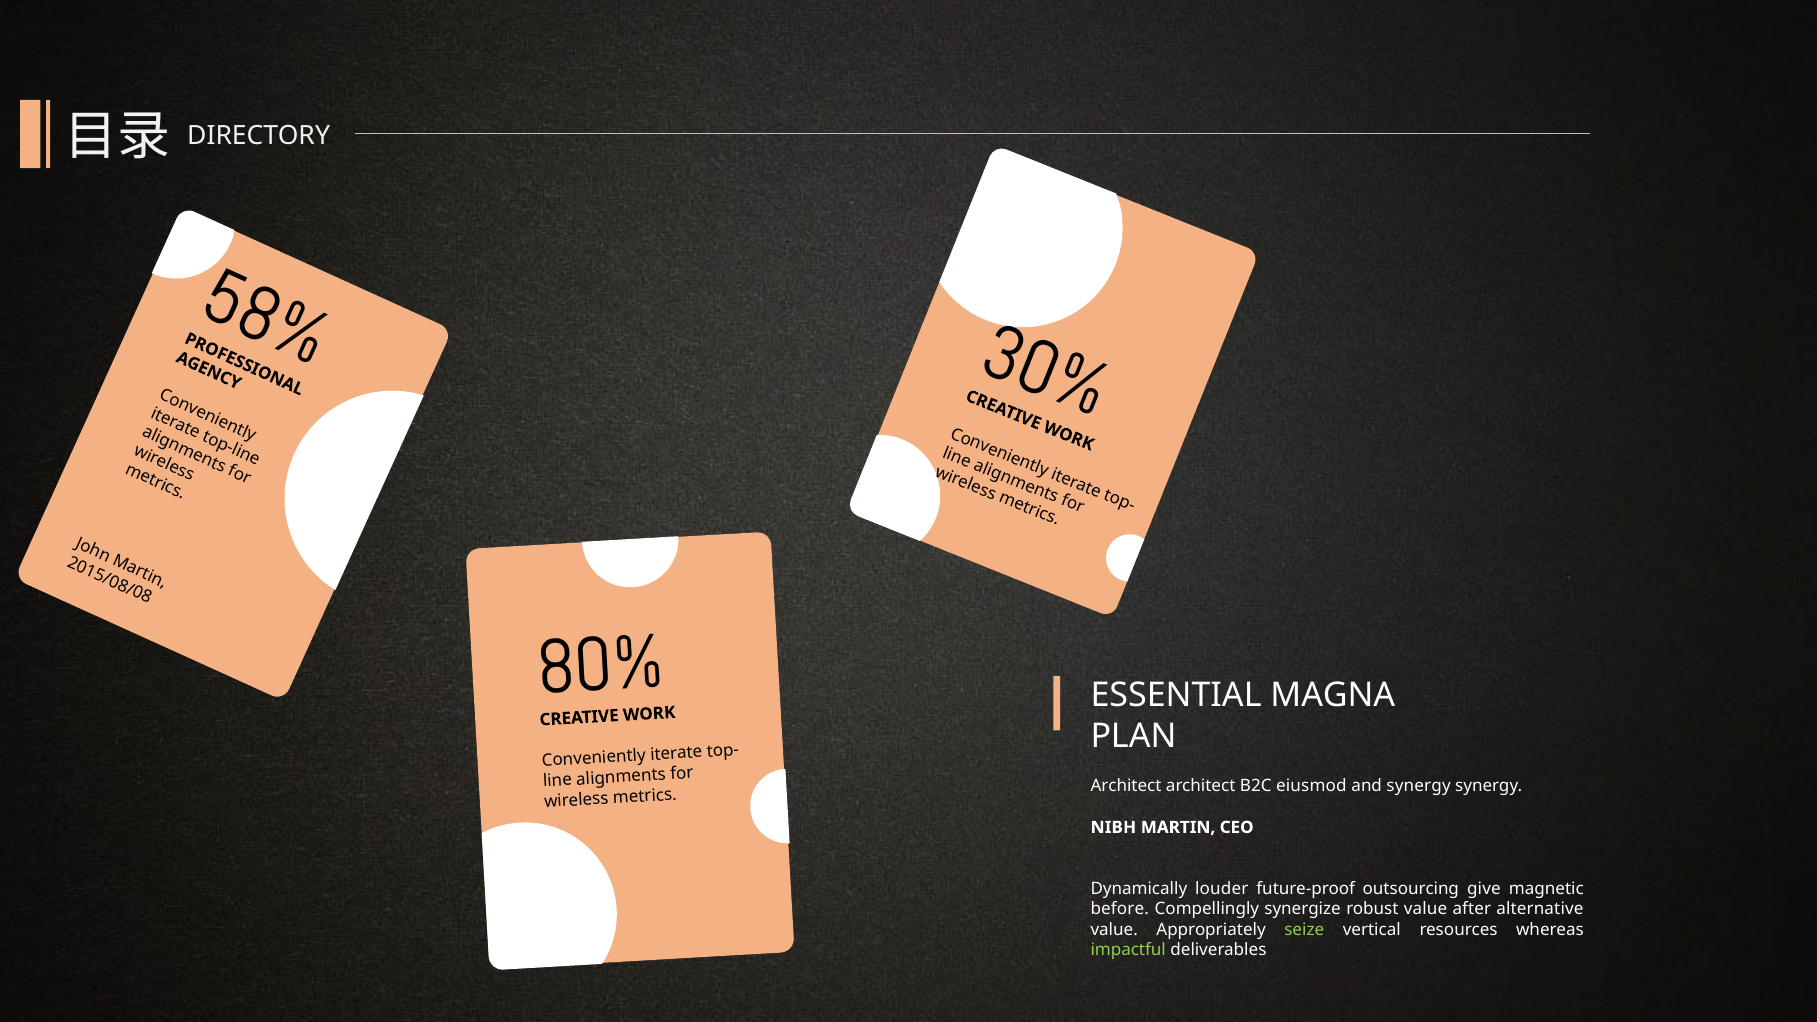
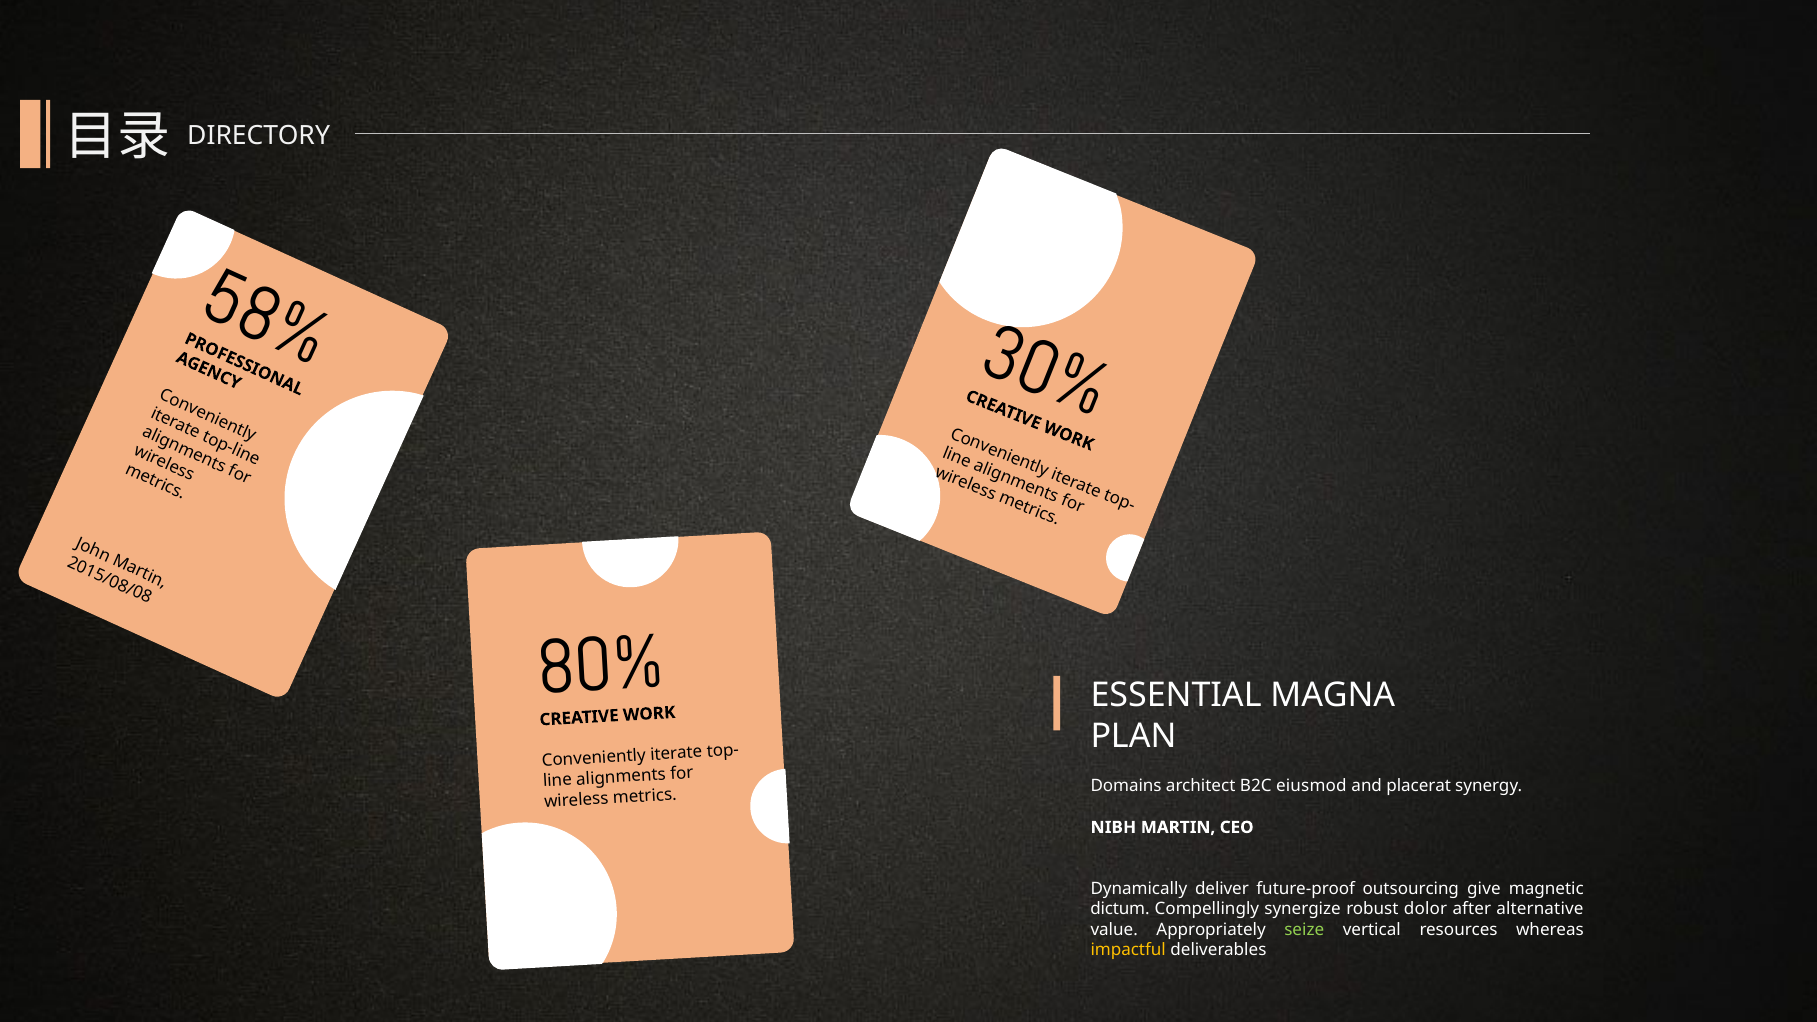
Architect: Architect -> Domains (1126, 786)
and synergy: synergy -> placerat (1419, 786)
louder: louder -> deliver (1222, 889)
before: before -> dictum (1120, 909)
robust value: value -> dolor (1426, 909)
impactful colour: light green -> yellow (1128, 950)
